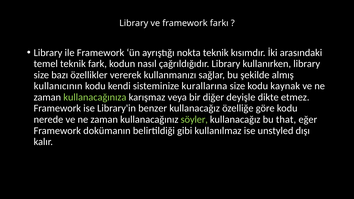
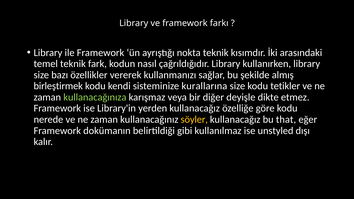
kullanıcının: kullanıcının -> birleştirmek (58, 86)
kaynak: kaynak -> tetikler (285, 86)
benzer: benzer -> yerden (153, 108)
söyler colour: light green -> yellow (194, 120)
